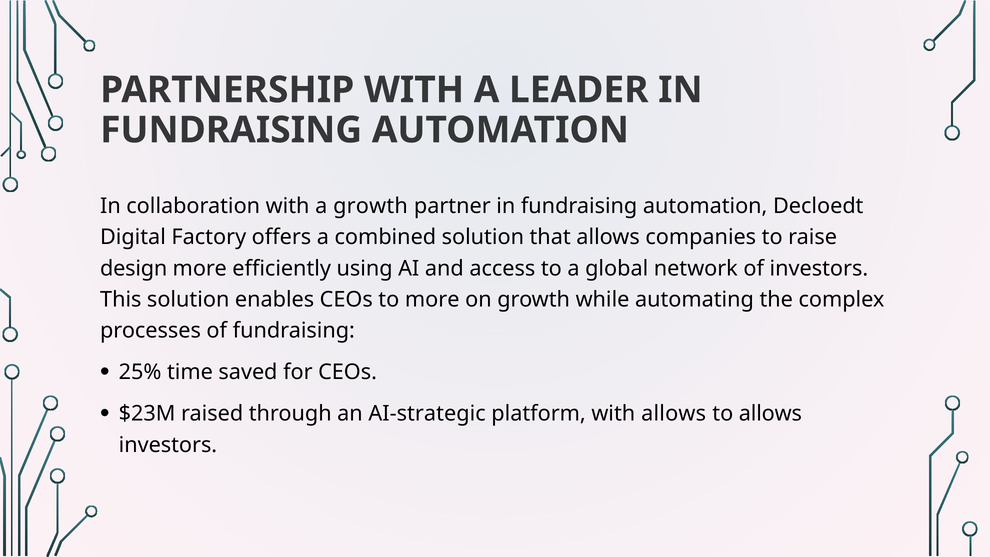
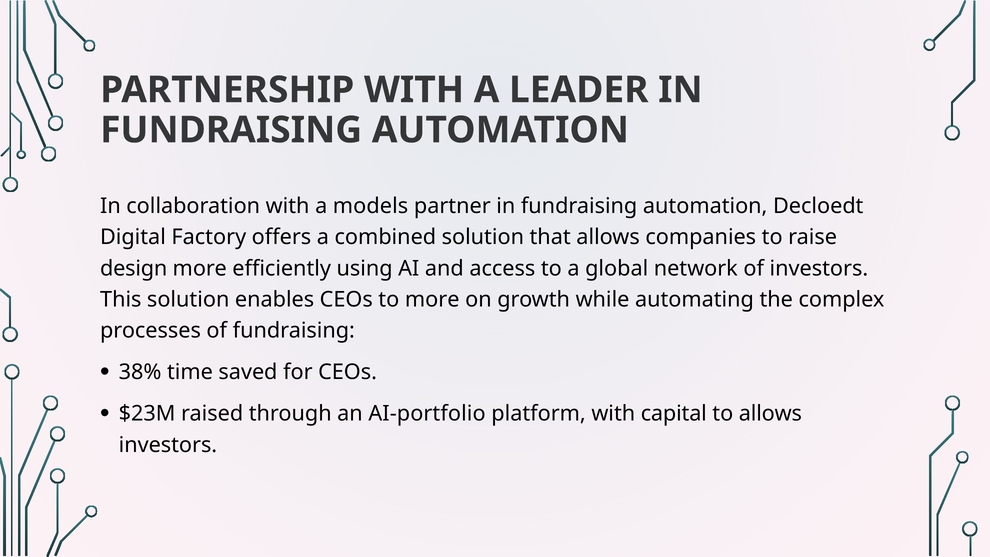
a growth: growth -> models (371, 206)
25%: 25% -> 38% (140, 372)
AI-strategic: AI-strategic -> AI-portfolio (427, 414)
with allows: allows -> capital (674, 414)
